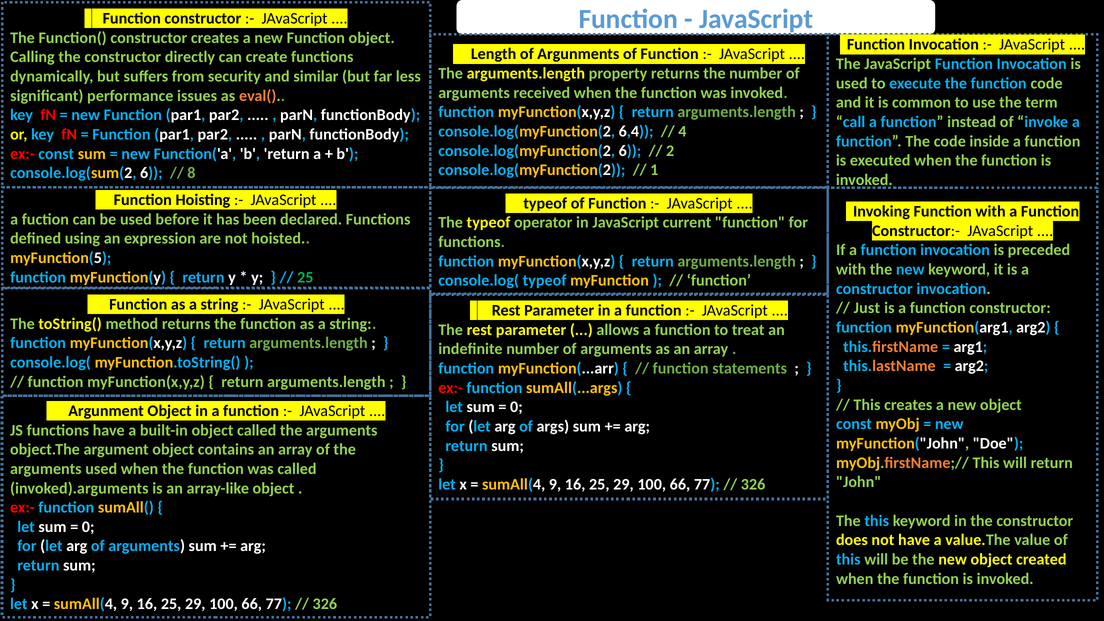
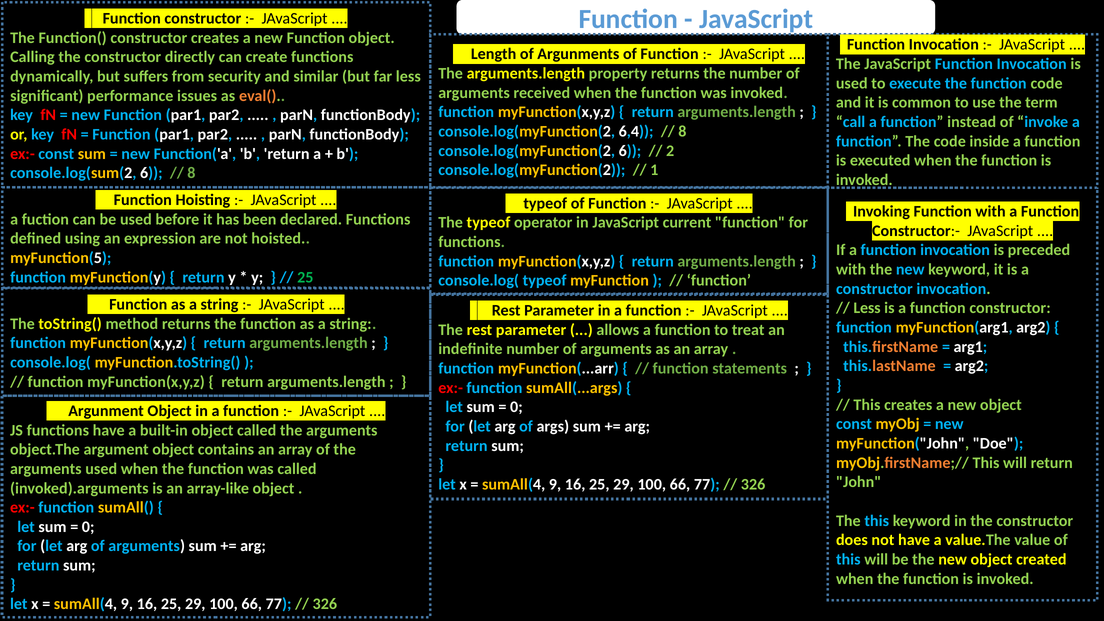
4: 4 -> 8 (682, 132)
Just: Just -> Less (867, 308)
